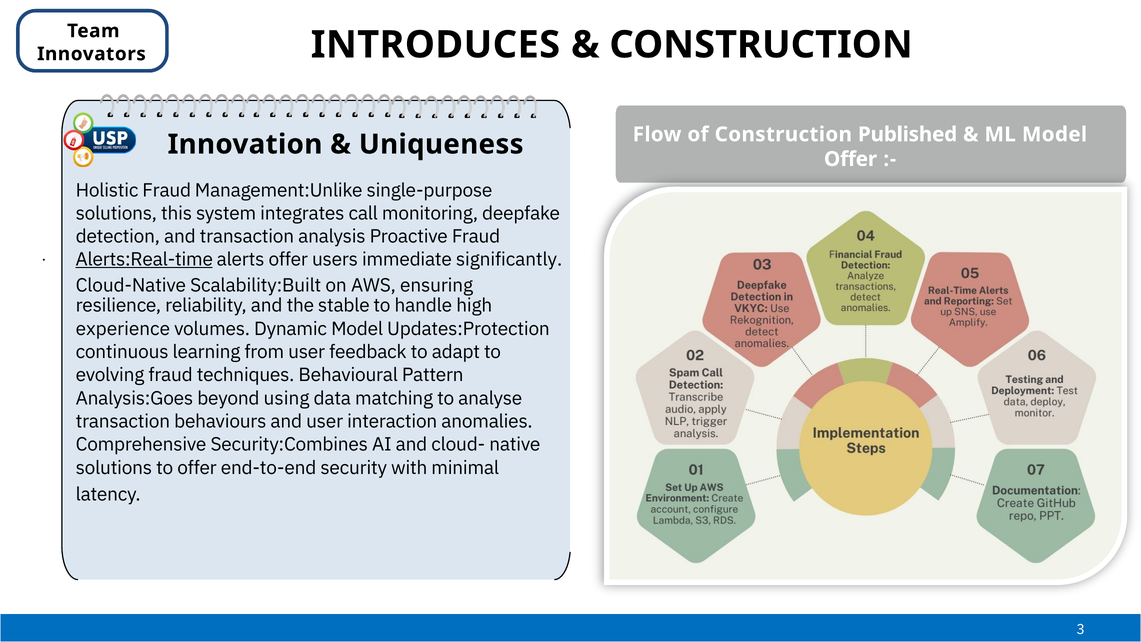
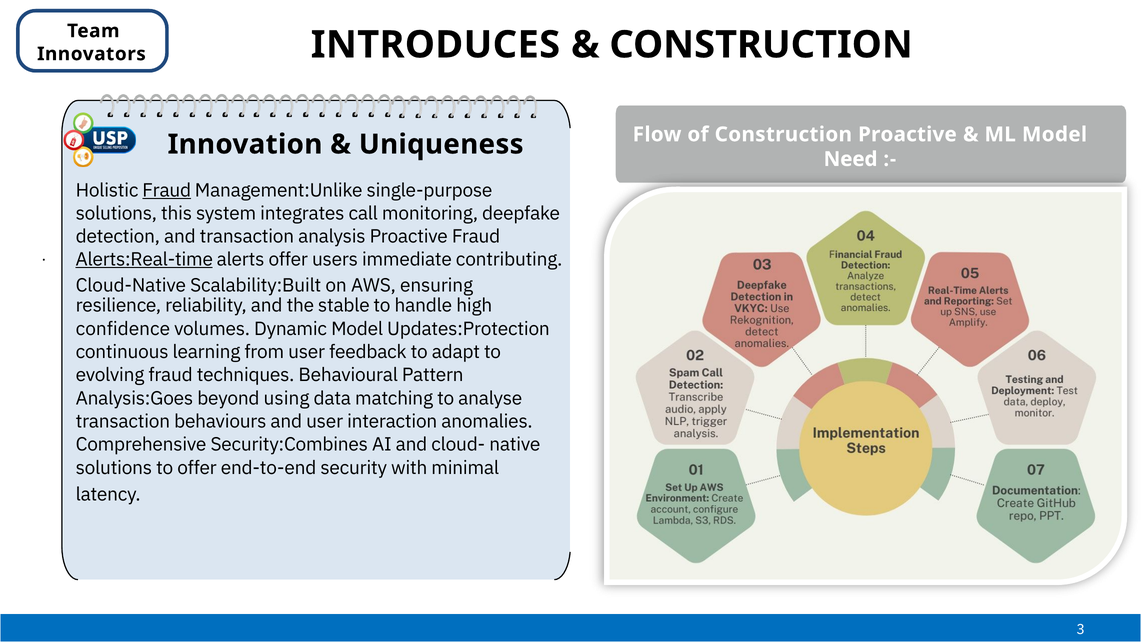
Construction Published: Published -> Proactive (907, 134)
Offer: Offer -> Need (851, 159)
Fraud underline: none -> present (167, 190)
significantly: significantly -> contributing (509, 259)
experience: experience -> confidence (123, 329)
